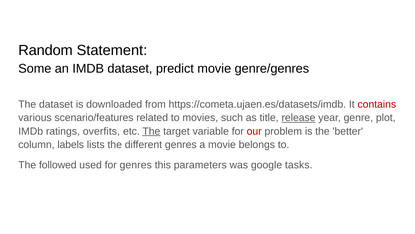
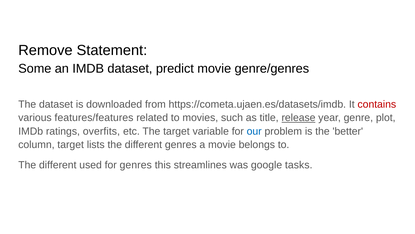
Random: Random -> Remove (45, 50)
scenario/features: scenario/features -> features/features (94, 118)
The underline: present -> none (151, 131)
our colour: red -> blue (254, 131)
column labels: labels -> target (71, 144)
followed: followed -> different (58, 165)
parameters: parameters -> streamlines (200, 165)
